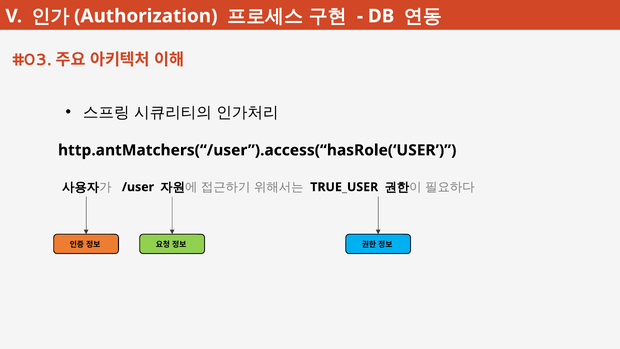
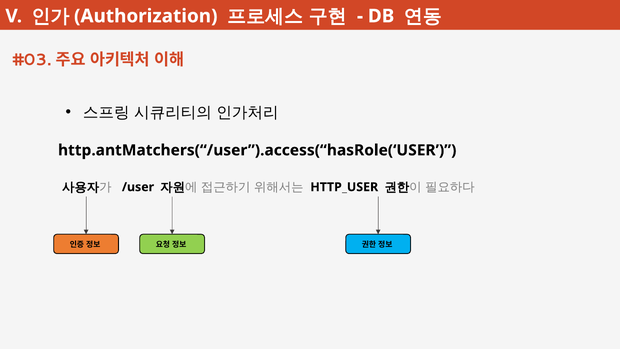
TRUE_USER: TRUE_USER -> HTTP_USER (344, 187)
